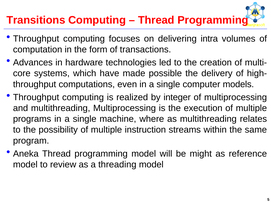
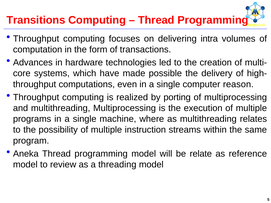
models: models -> reason (238, 84)
integer: integer -> porting (177, 97)
might: might -> relate (201, 154)
